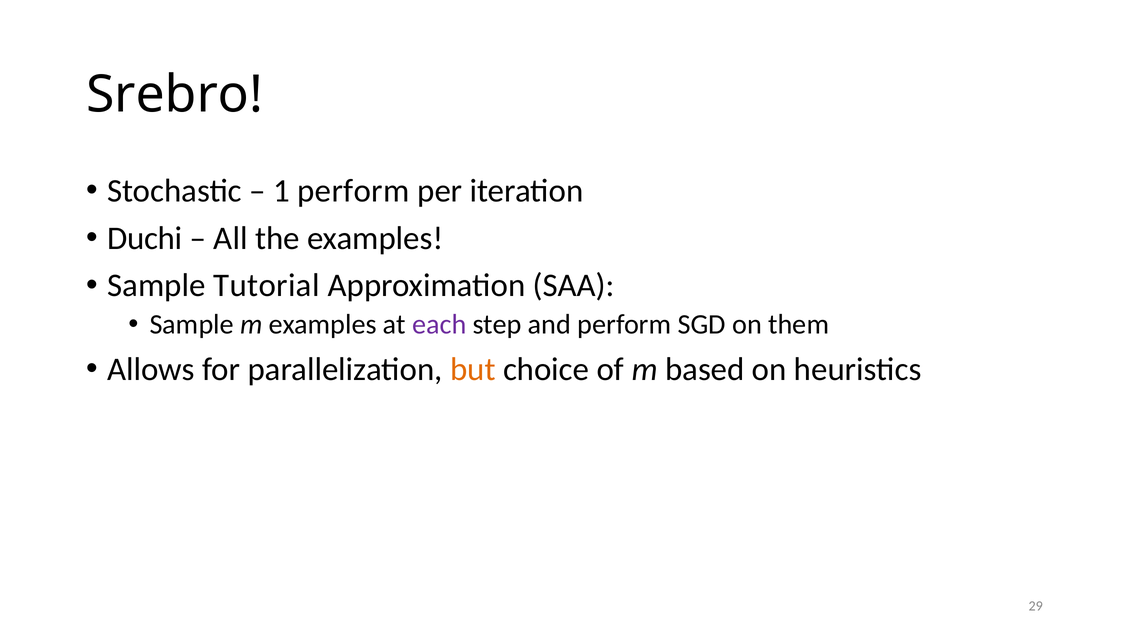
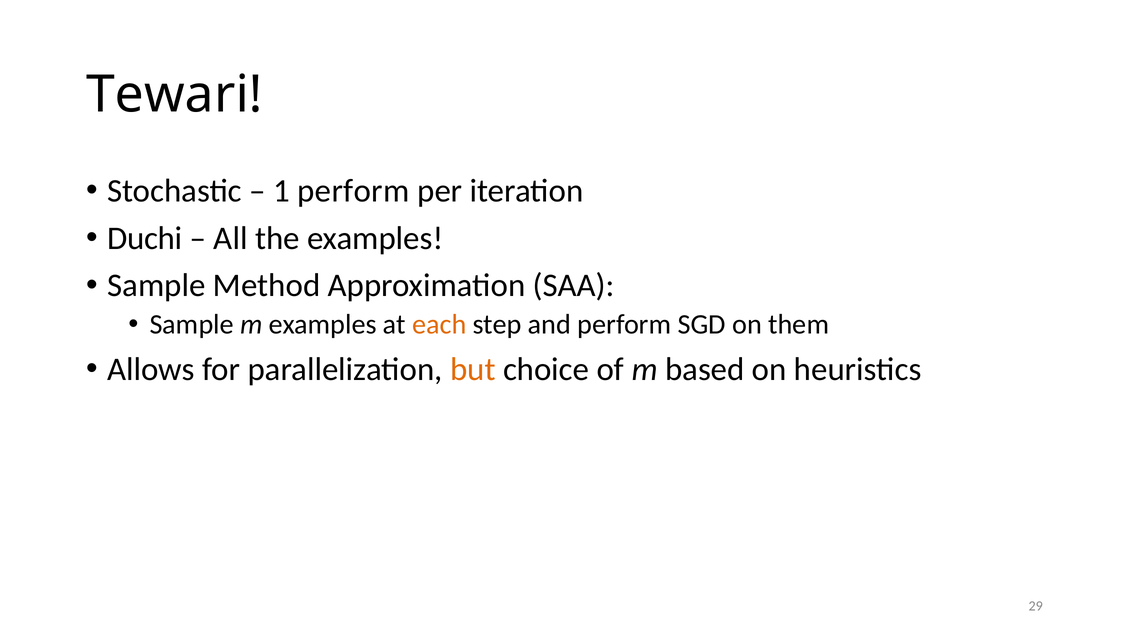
Srebro: Srebro -> Tewari (174, 95)
Tutorial: Tutorial -> Method (267, 286)
each colour: purple -> orange (439, 324)
